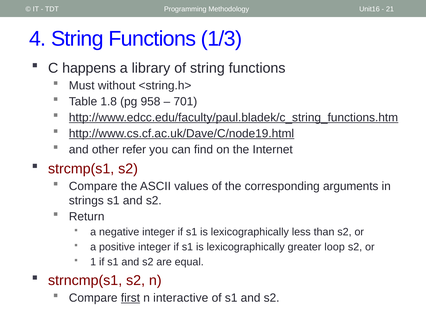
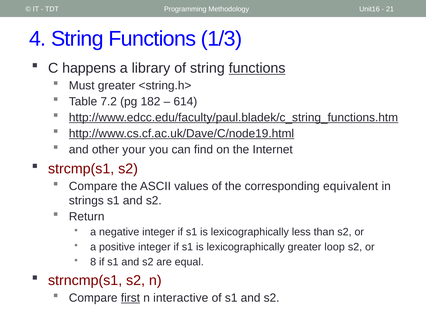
functions underline: none -> present (257, 68)
Must without: without -> greater (117, 85)
1.8: 1.8 -> 7.2 (109, 101)
958: 958 -> 182 (150, 101)
701: 701 -> 614 (185, 101)
refer: refer -> your (134, 149)
arguments: arguments -> equivalent (351, 186)
1: 1 -> 8 (93, 261)
